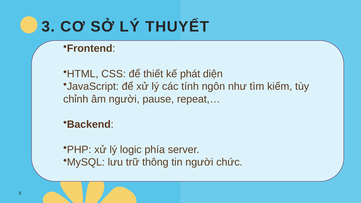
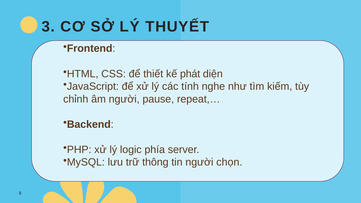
ngôn: ngôn -> nghe (213, 86)
chức: chức -> chọn (229, 162)
